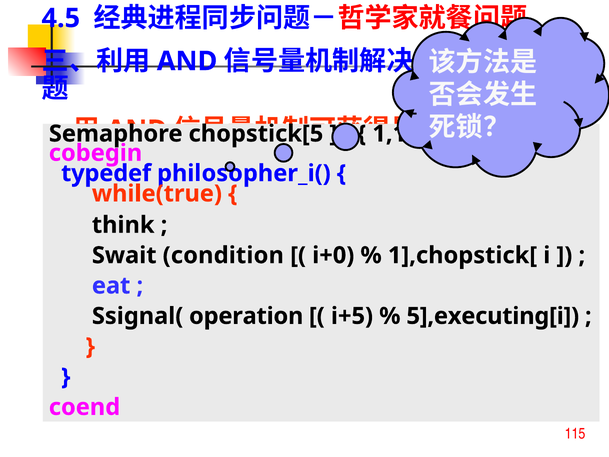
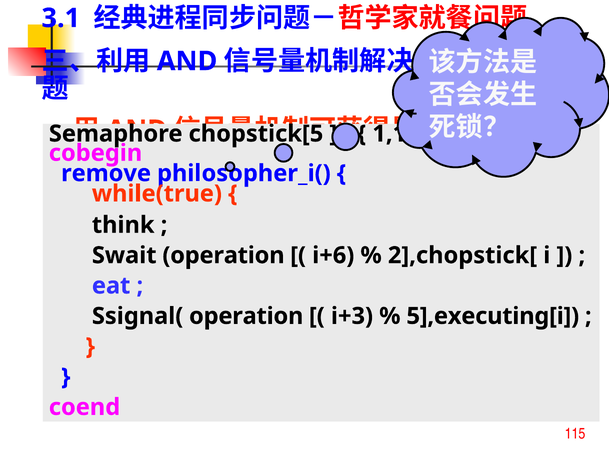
4.5: 4.5 -> 3.1 (61, 18)
typedef: typedef -> remove (106, 173)
Swait condition: condition -> operation (223, 255)
i+0: i+0 -> i+6 (333, 255)
1],chopstick[: 1],chopstick[ -> 2],chopstick[ (463, 255)
i+5: i+5 -> i+3 (352, 316)
